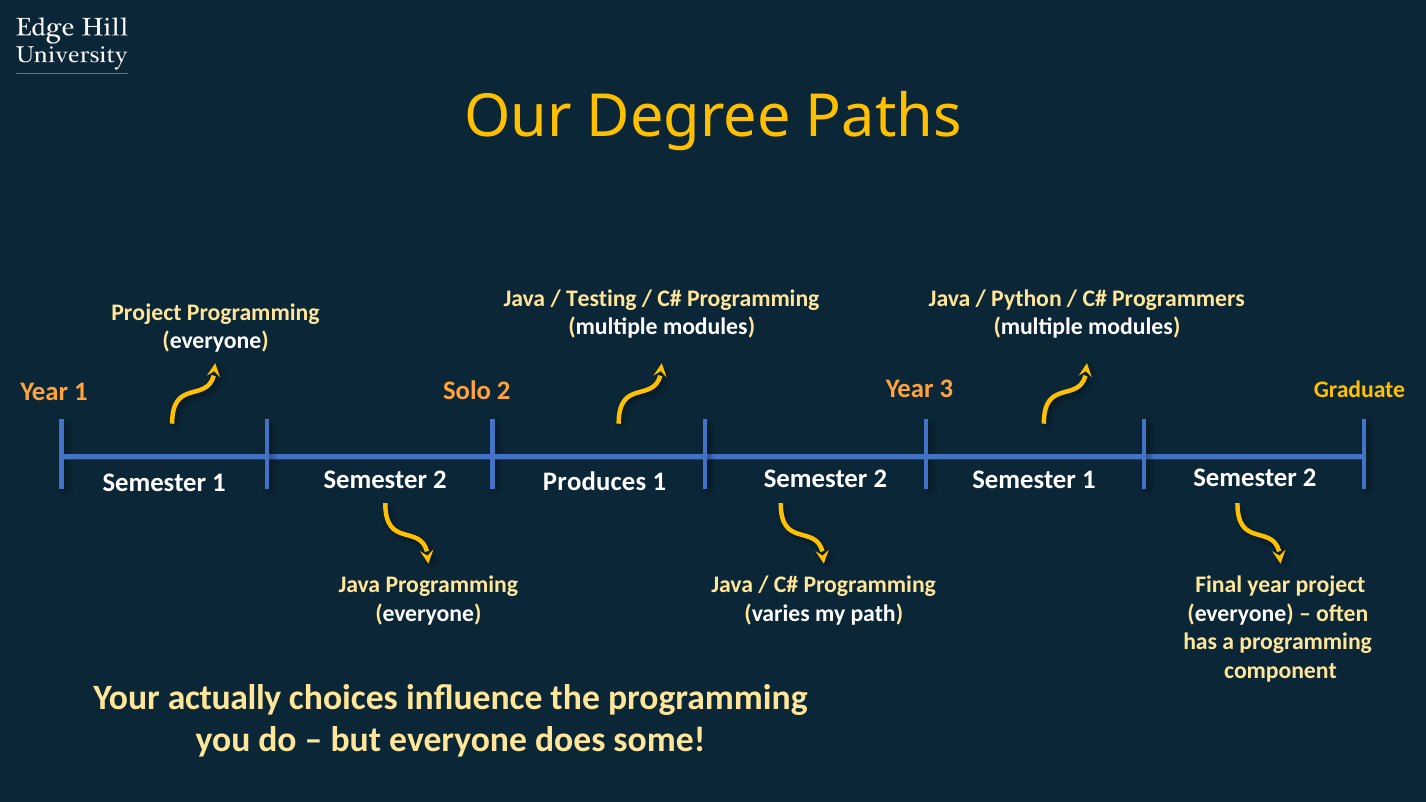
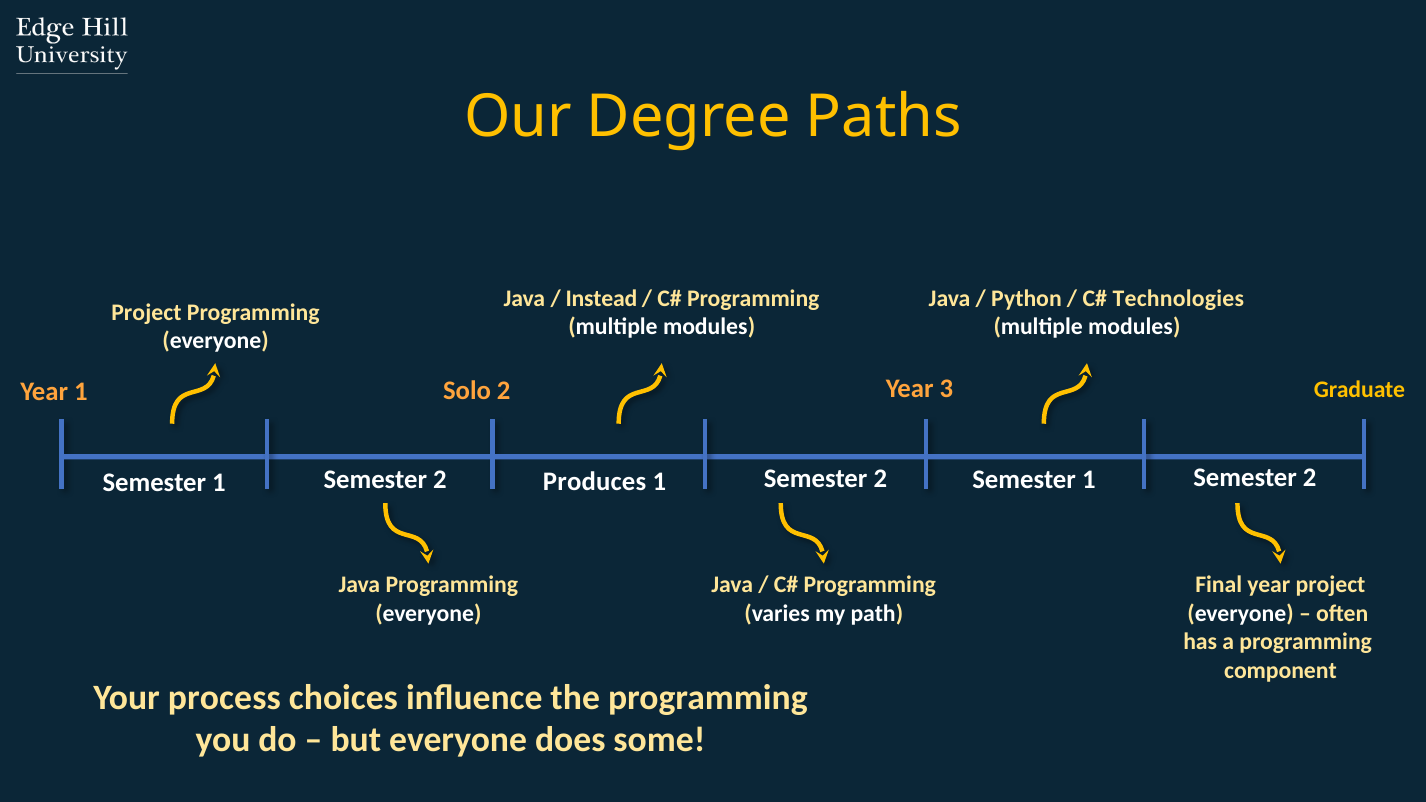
Testing: Testing -> Instead (601, 299)
Programmers: Programmers -> Technologies (1178, 299)
actually: actually -> process (224, 698)
